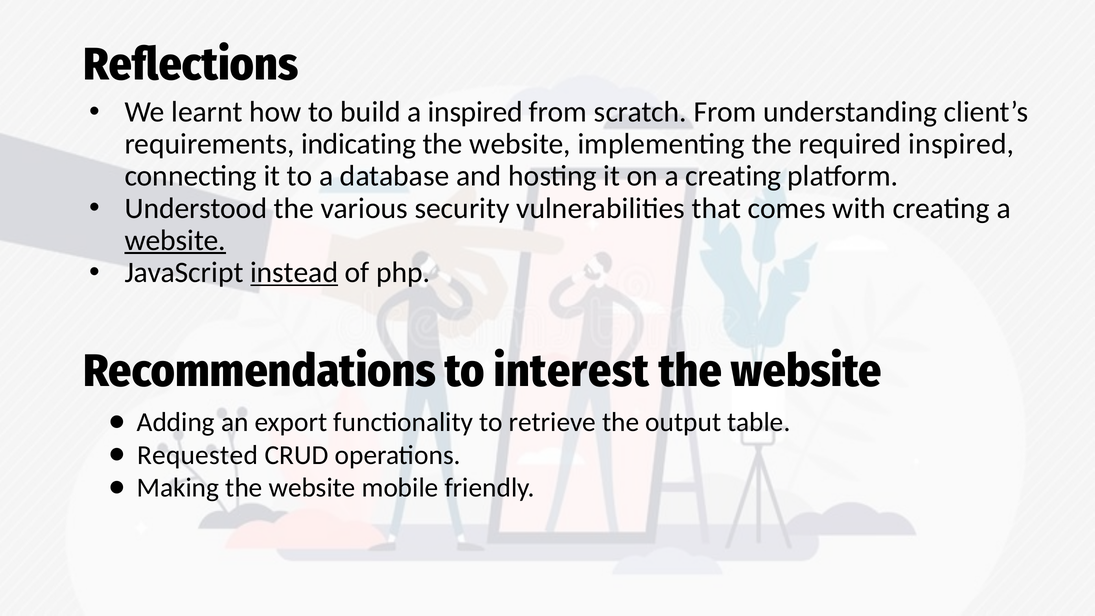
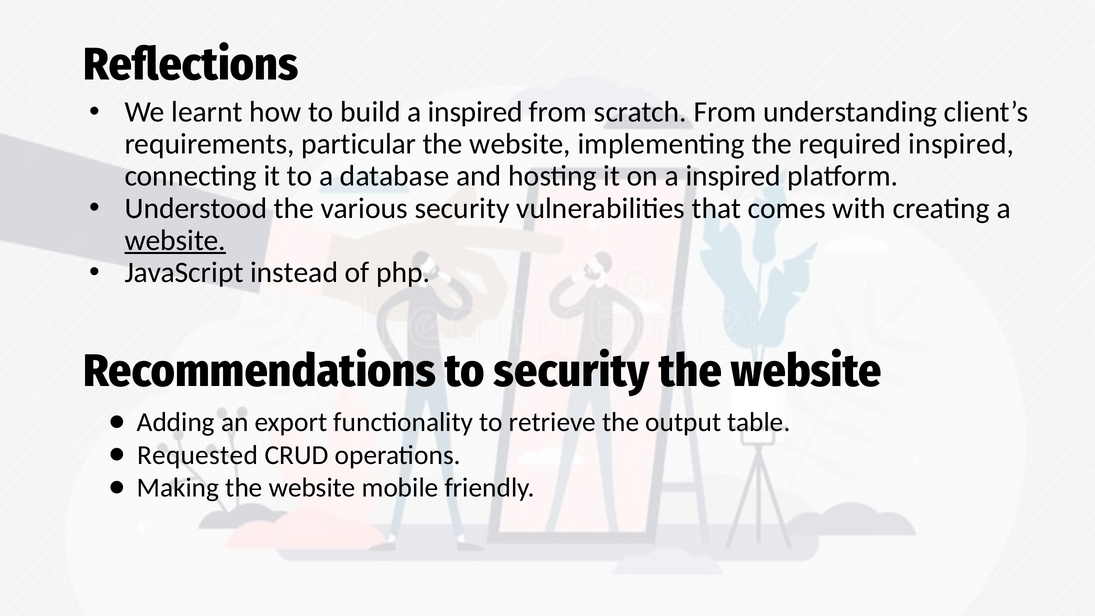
indicating: indicating -> particular (359, 144)
on a creating: creating -> inspired (733, 176)
instead underline: present -> none (294, 272)
to interest: interest -> security (572, 371)
